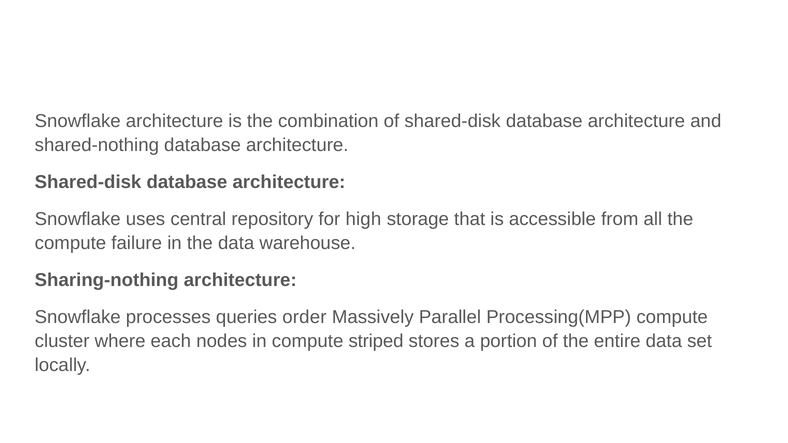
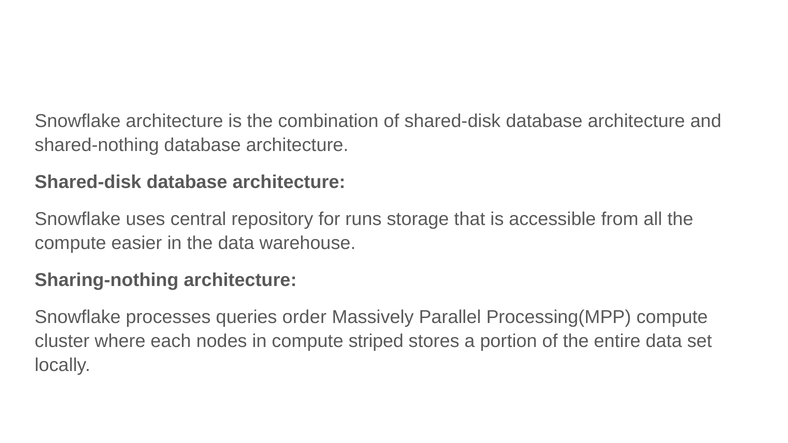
high: high -> runs (363, 219)
failure: failure -> easier (137, 243)
